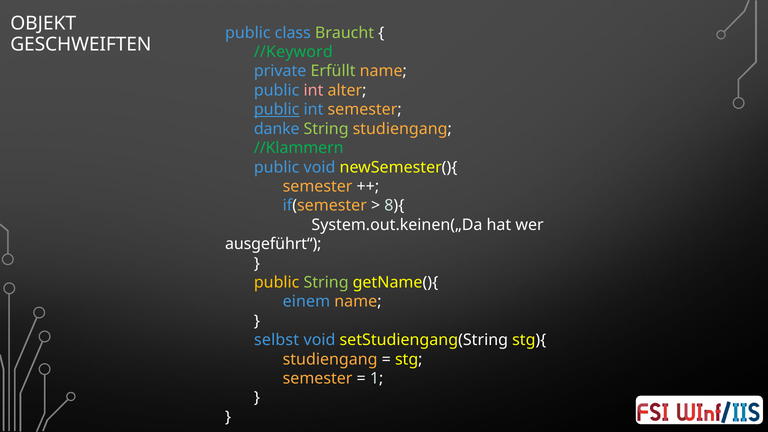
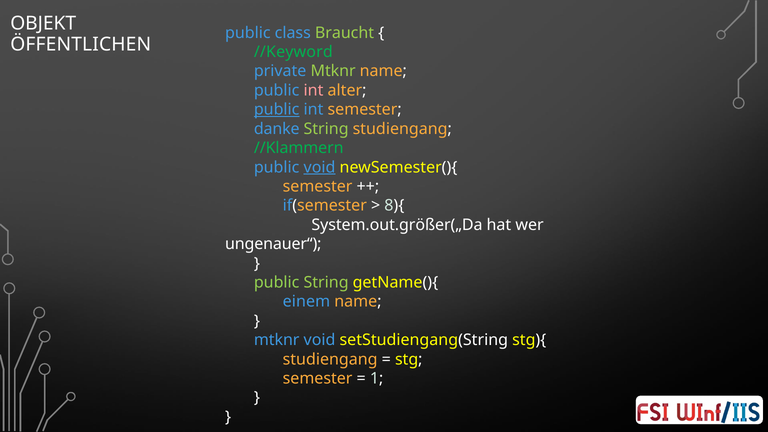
GESCHWEIFTEN: GESCHWEIFTEN -> ÖFFENTLICHEN (81, 44)
private Erfüllt: Erfüllt -> Mtknr (333, 71)
void underline: none -> present (320, 167)
System.out.keinen(„Da: System.out.keinen(„Da -> System.out.größer(„Da (397, 225)
ausgeführt“: ausgeführt“ -> ungenauer“ (273, 244)
public colour: yellow -> light green (277, 282)
selbst: selbst -> mtknr (277, 340)
